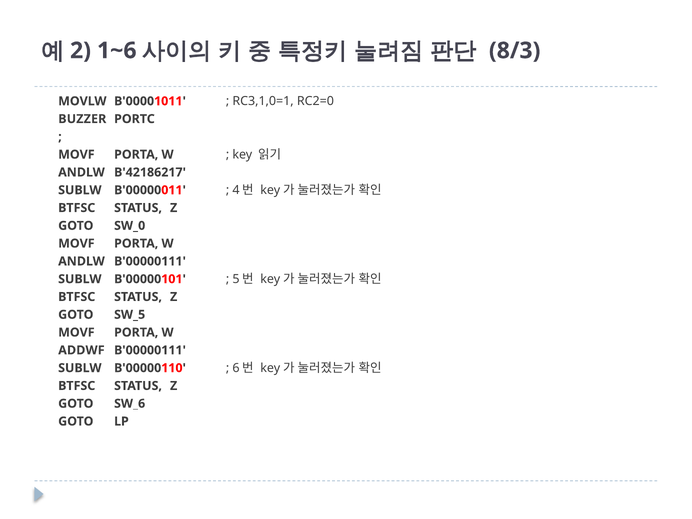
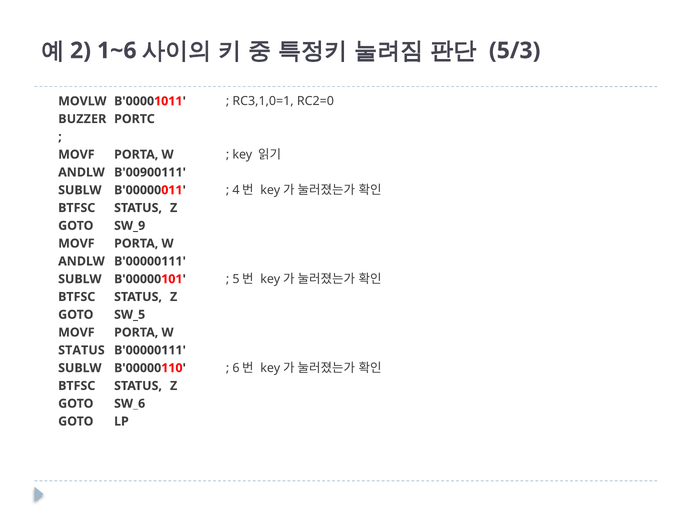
8/3: 8/3 -> 5/3 (515, 51)
B'42186217: B'42186217 -> B'00900111 (150, 172)
SW_0: SW_0 -> SW_9 (130, 226)
ADDWF: ADDWF -> STATUS (81, 350)
